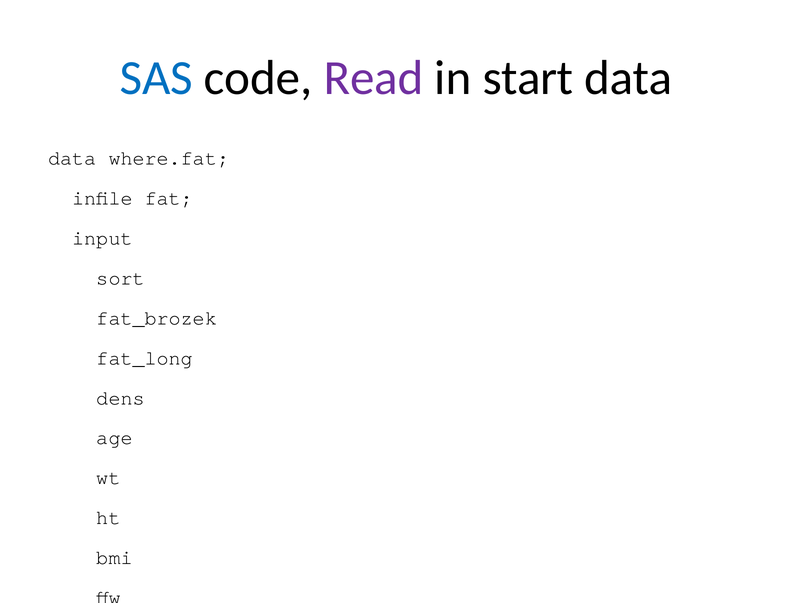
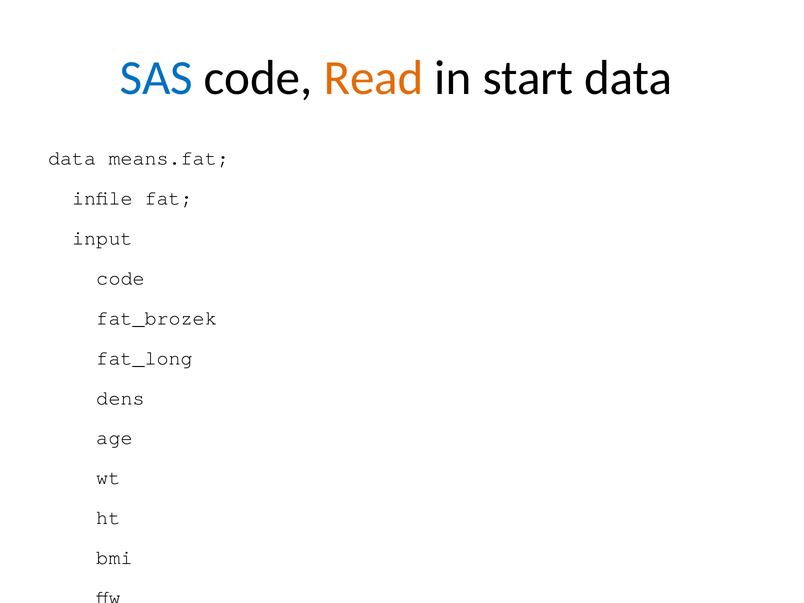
Read colour: purple -> orange (374, 78)
where.fat: where.fat -> means.fat (169, 158)
sort: sort -> code (121, 278)
